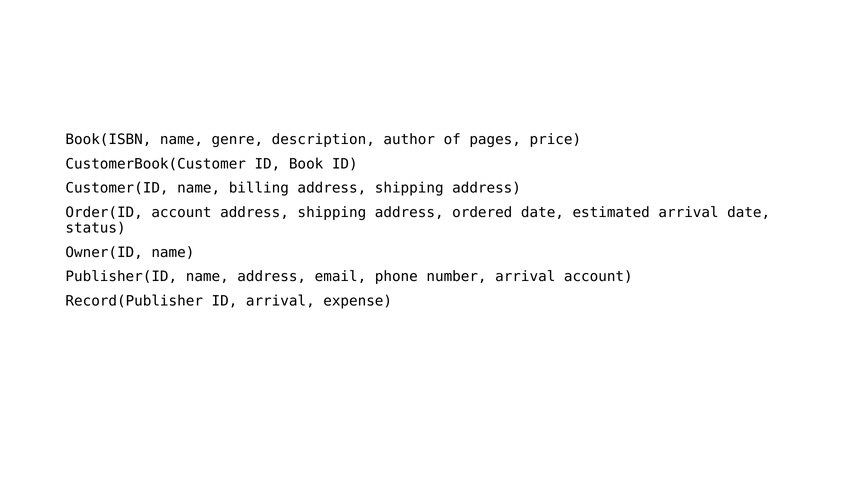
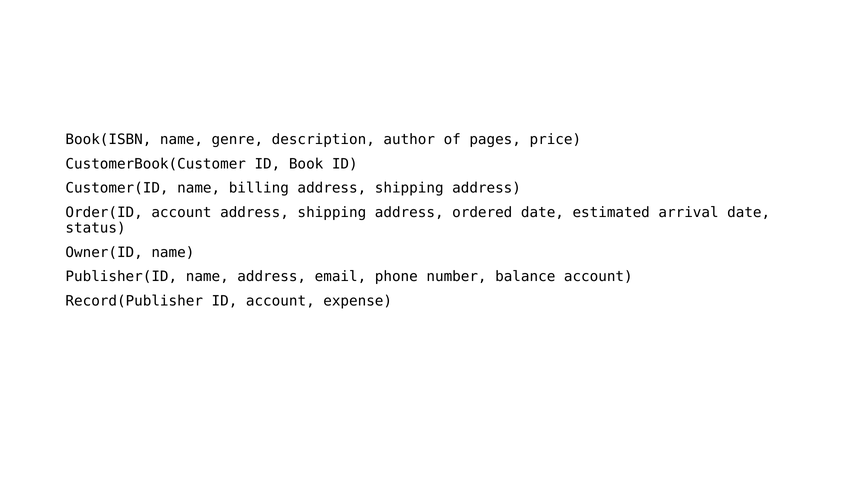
number arrival: arrival -> balance (525, 277)
ID arrival: arrival -> account (280, 301)
